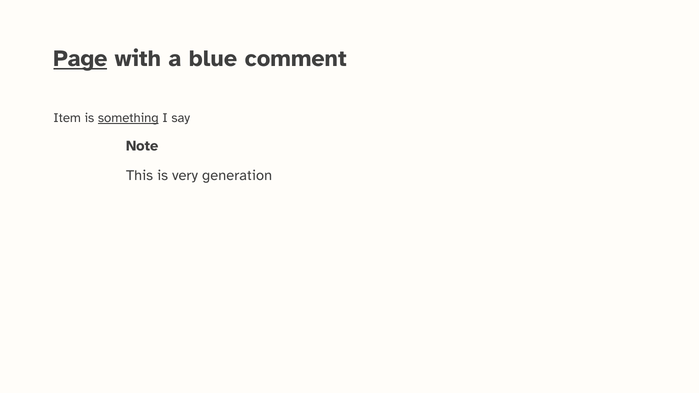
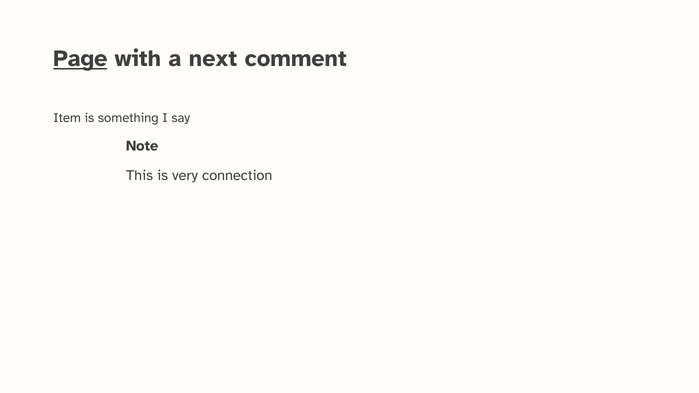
blue: blue -> next (213, 59)
something underline: present -> none (128, 118)
generation: generation -> connection (237, 175)
